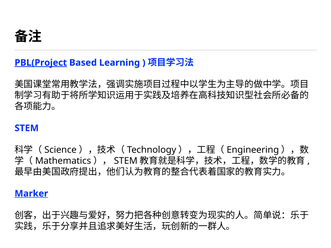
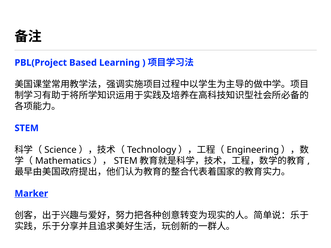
PBL(Project underline: present -> none (41, 63)
